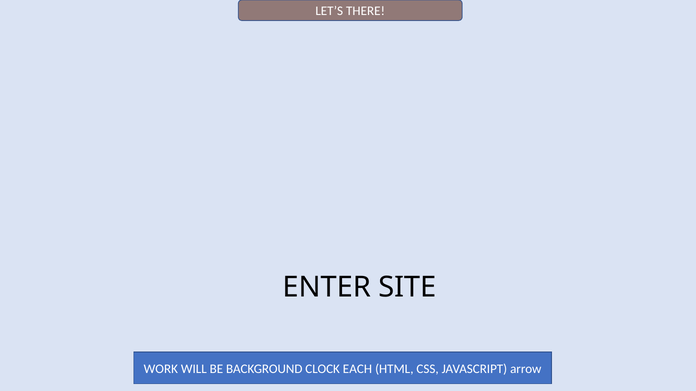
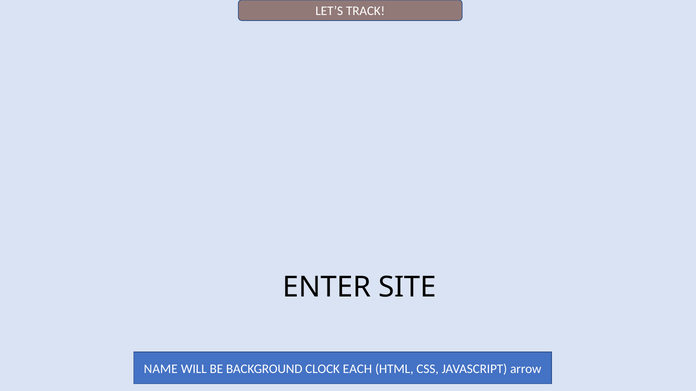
THERE: THERE -> TRACK (366, 11)
WORK: WORK -> NAME (161, 369)
